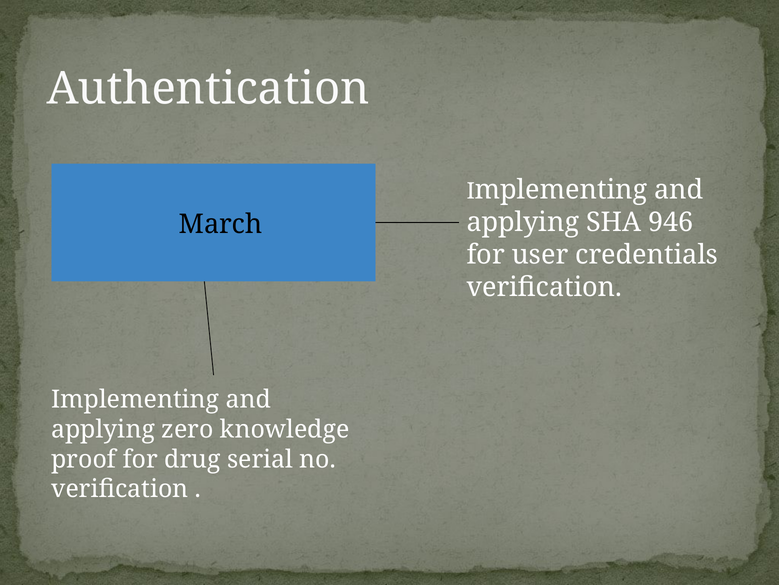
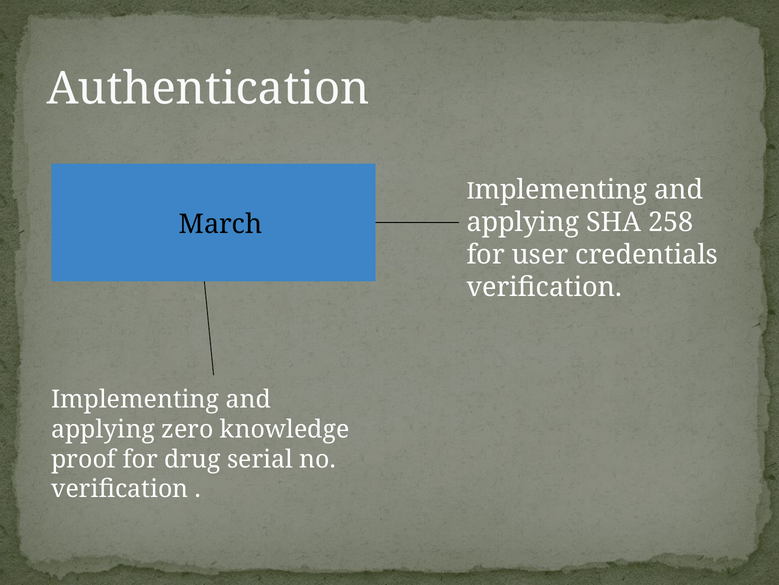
946: 946 -> 258 (671, 222)
